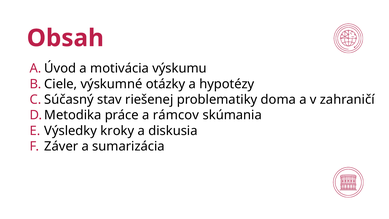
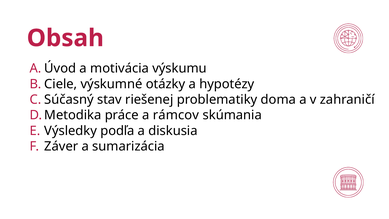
kroky: kroky -> podľa (117, 131)
